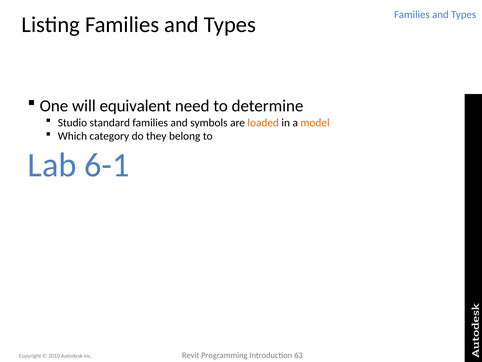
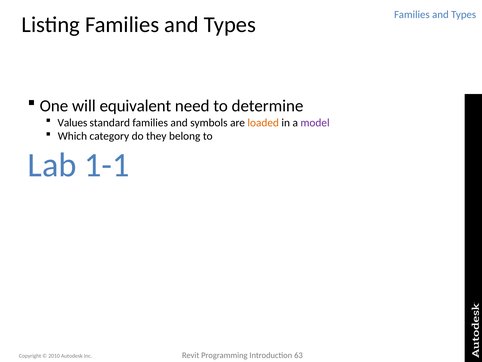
Studio: Studio -> Values (72, 122)
model colour: orange -> purple (315, 122)
6-1: 6-1 -> 1-1 (107, 165)
